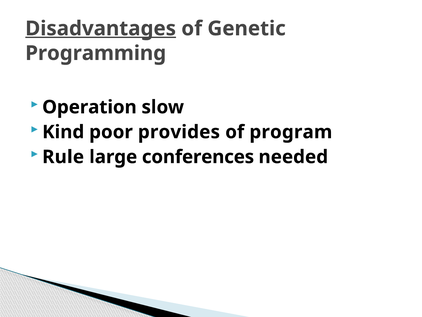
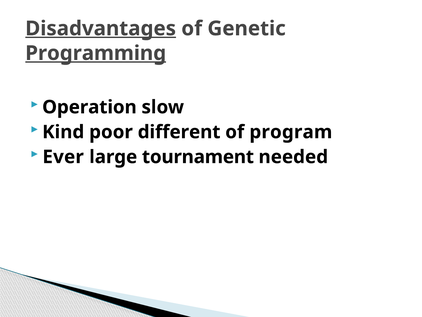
Programming underline: none -> present (96, 53)
provides: provides -> different (179, 132)
Rule: Rule -> Ever (63, 157)
conferences: conferences -> tournament (198, 157)
